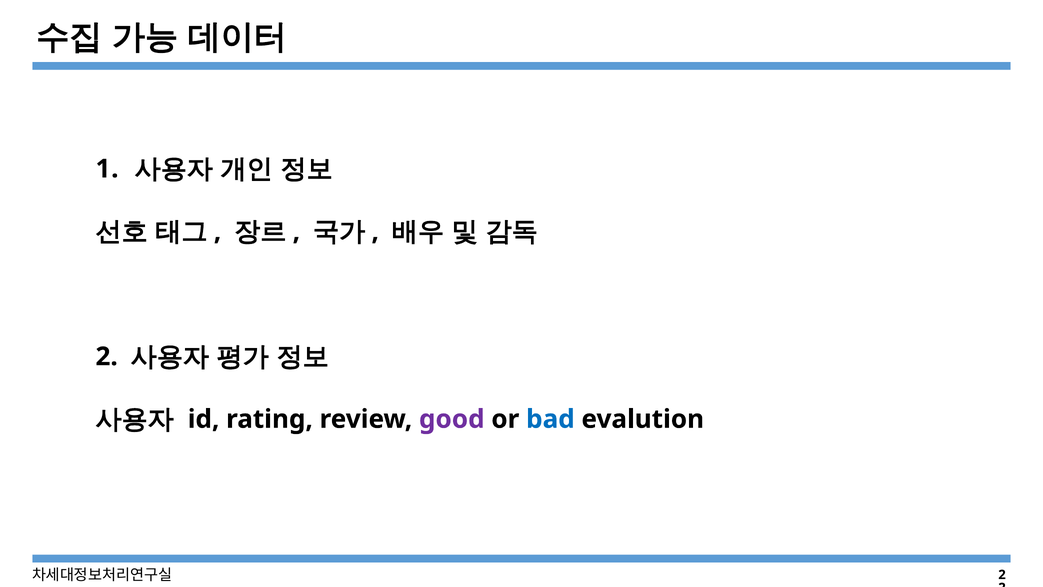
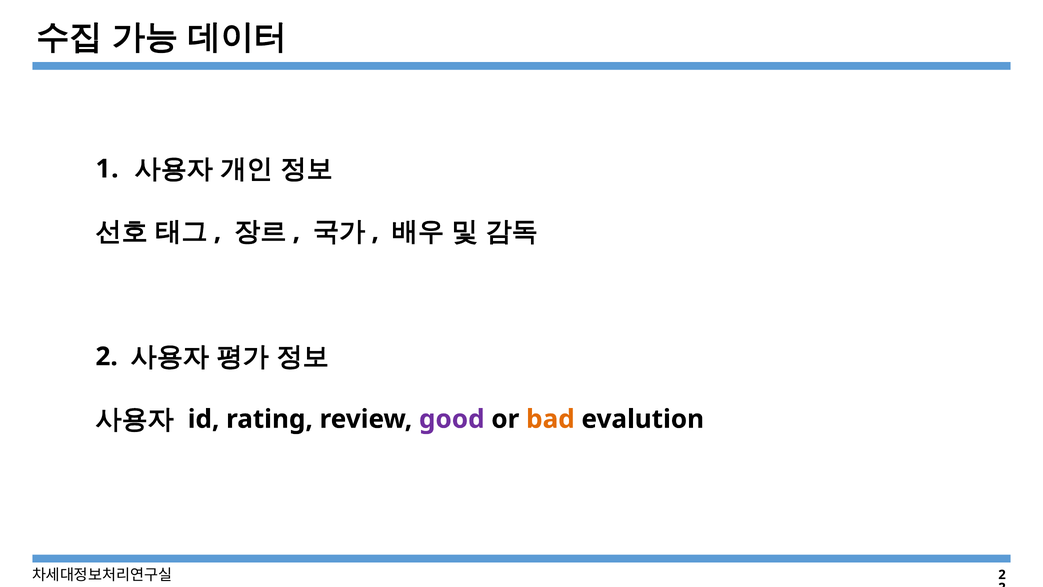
bad colour: blue -> orange (550, 419)
